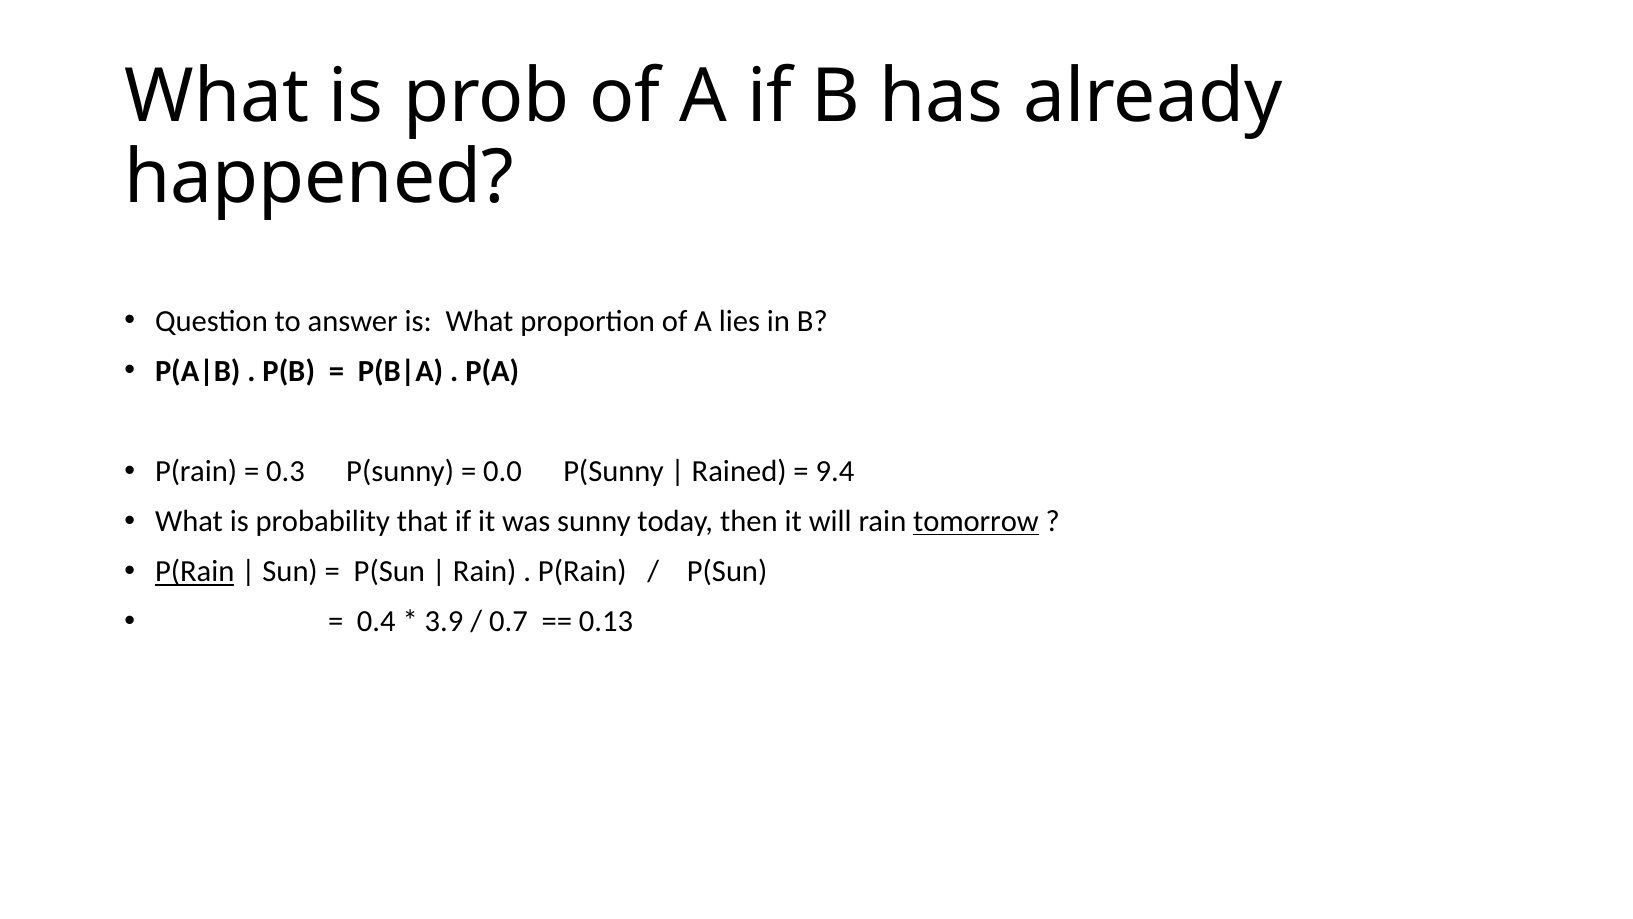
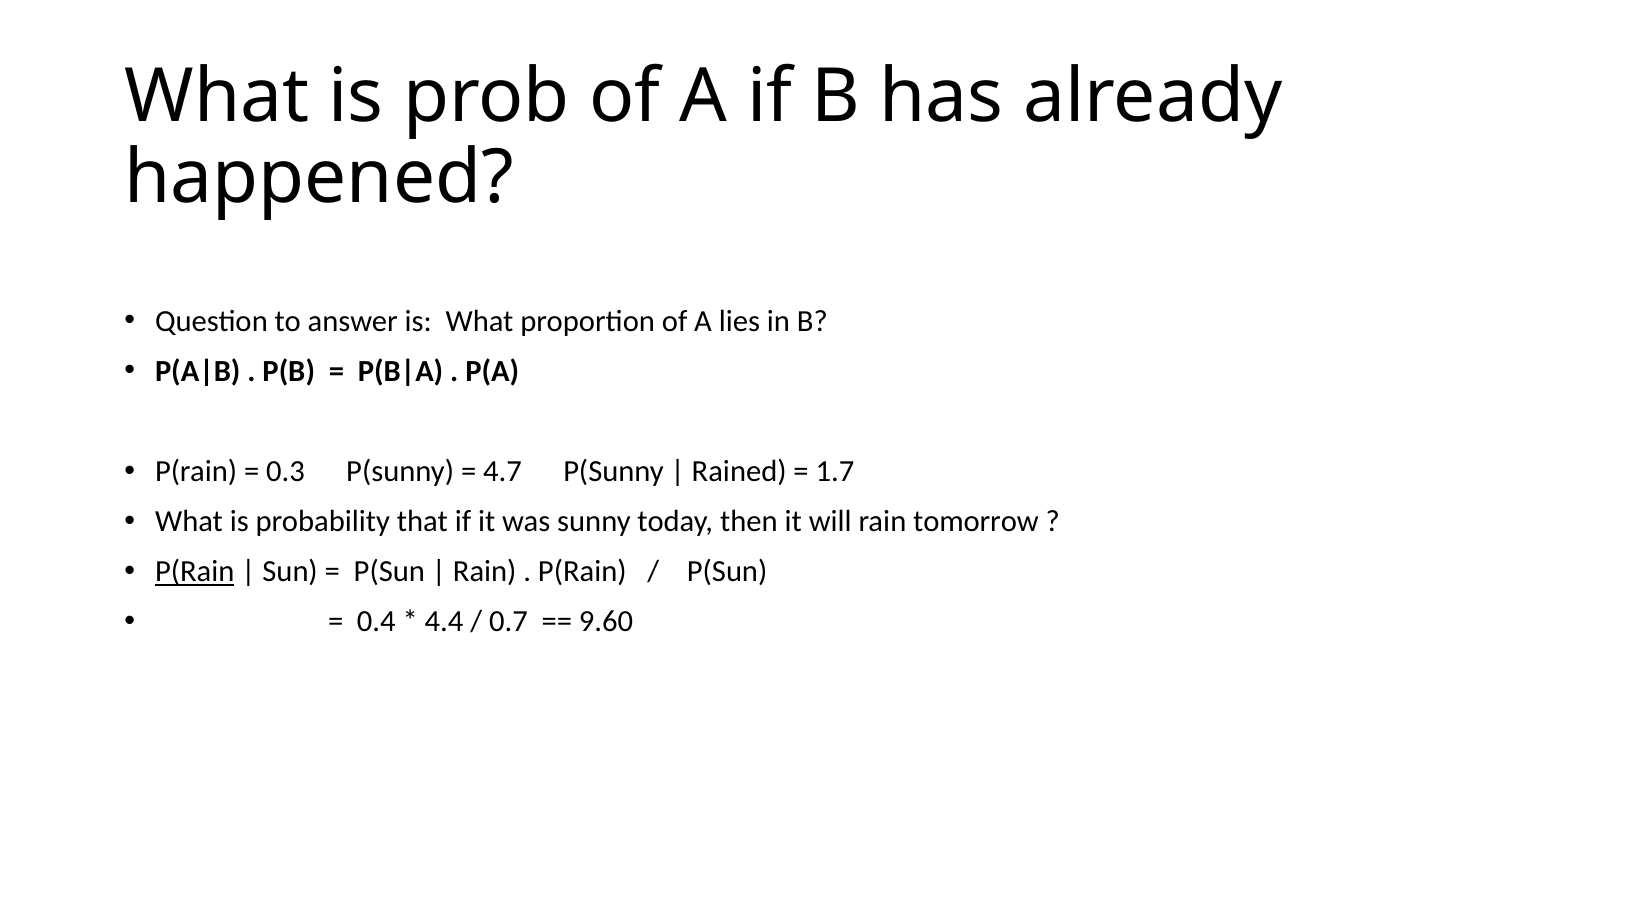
0.0: 0.0 -> 4.7 (502, 471)
9.4: 9.4 -> 1.7 (835, 471)
tomorrow underline: present -> none (976, 521)
3.9: 3.9 -> 4.4 (444, 621)
0.13: 0.13 -> 9.60 (606, 621)
